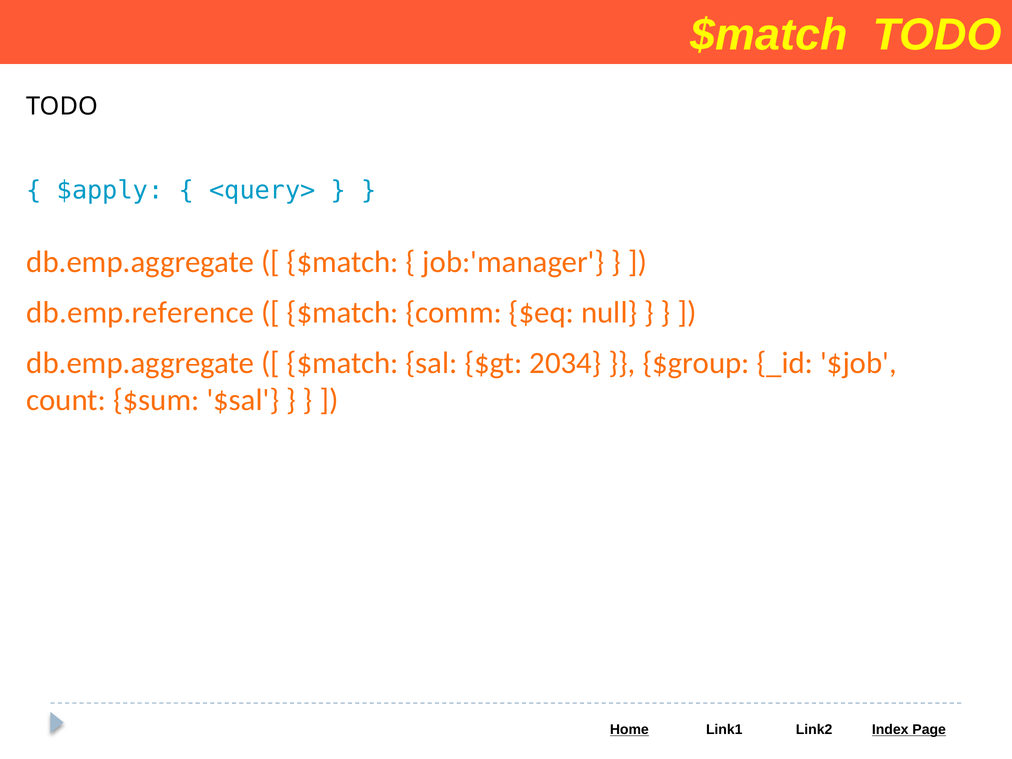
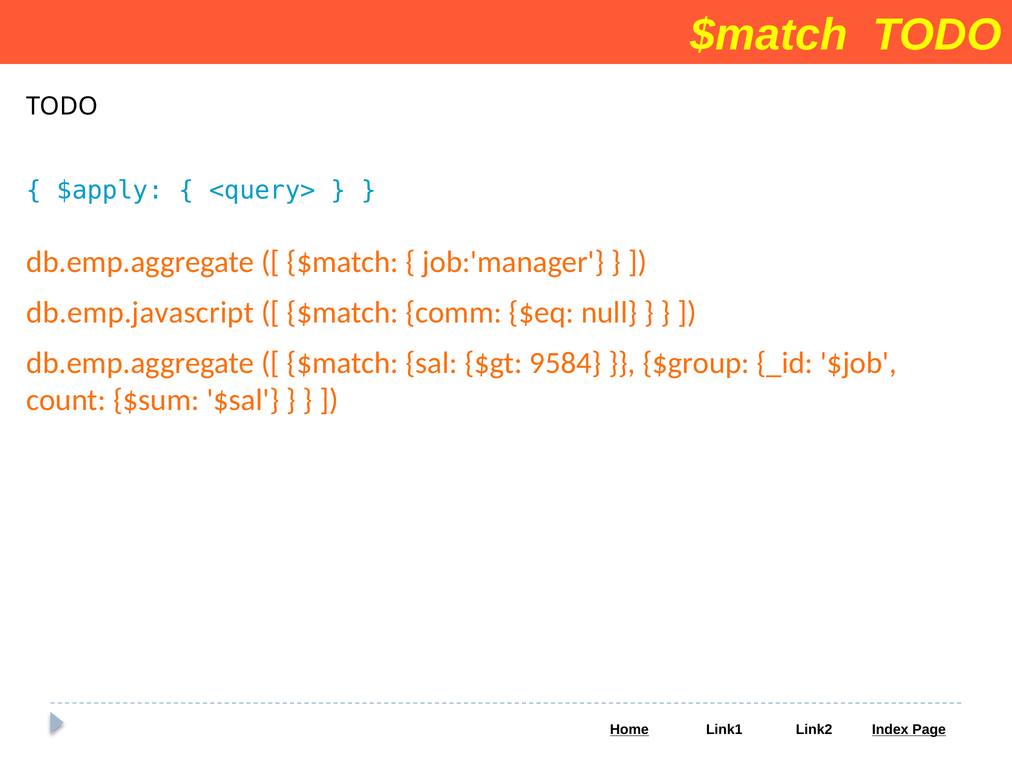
db.emp.reference: db.emp.reference -> db.emp.javascript (140, 312)
2034: 2034 -> 9584 (566, 363)
